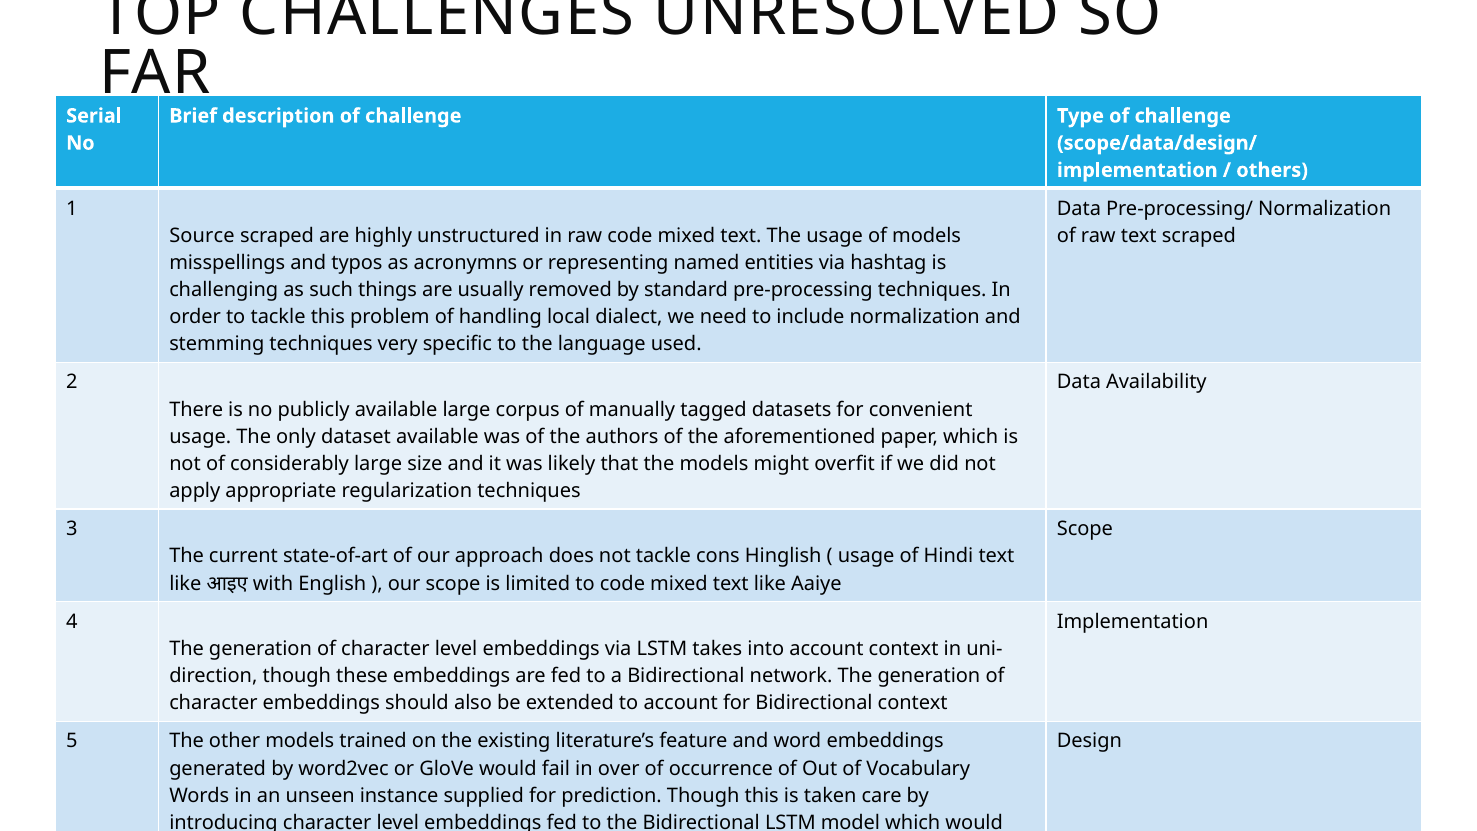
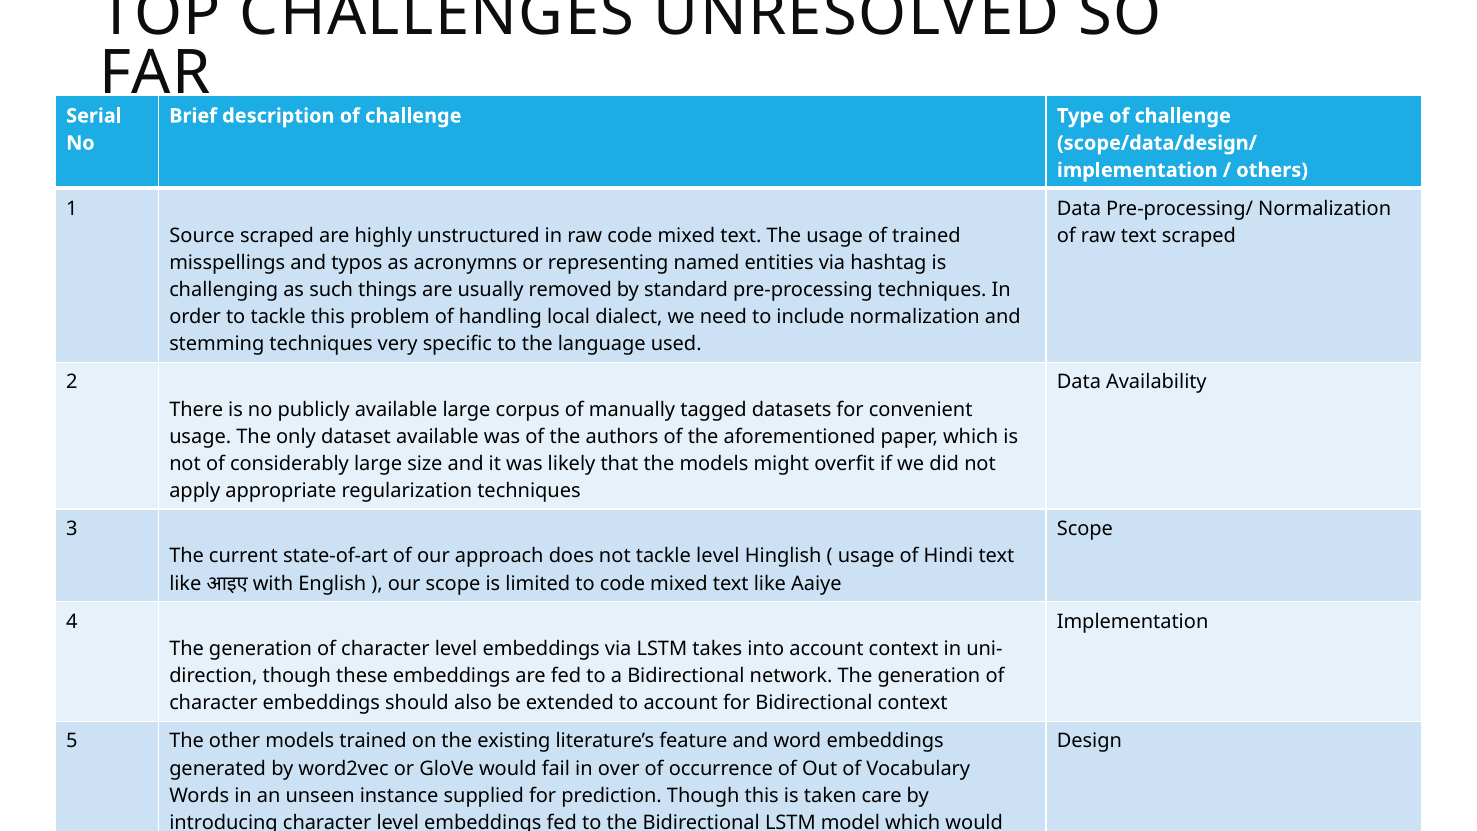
of models: models -> trained (926, 236)
tackle cons: cons -> level (718, 556)
